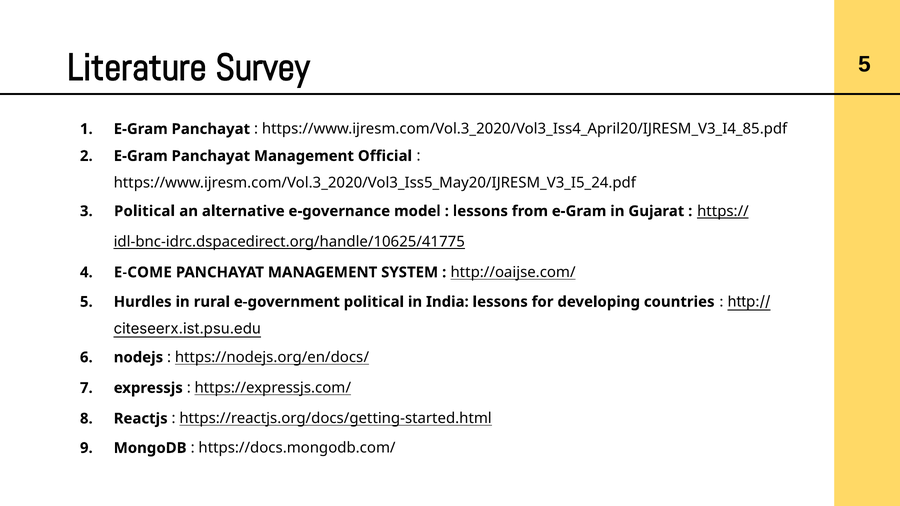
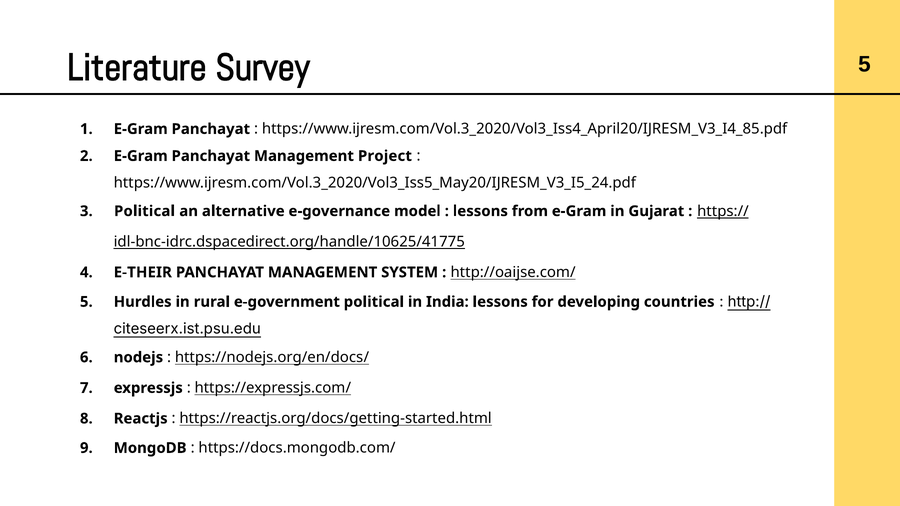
Official: Official -> Project (385, 156)
E-COME: E-COME -> E-THEIR (143, 272)
